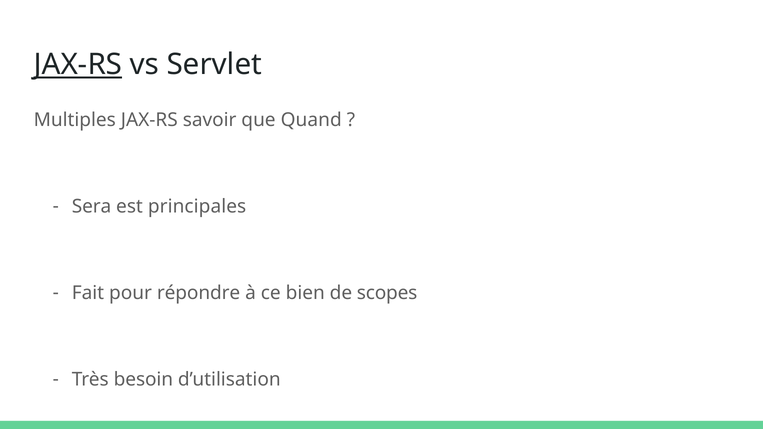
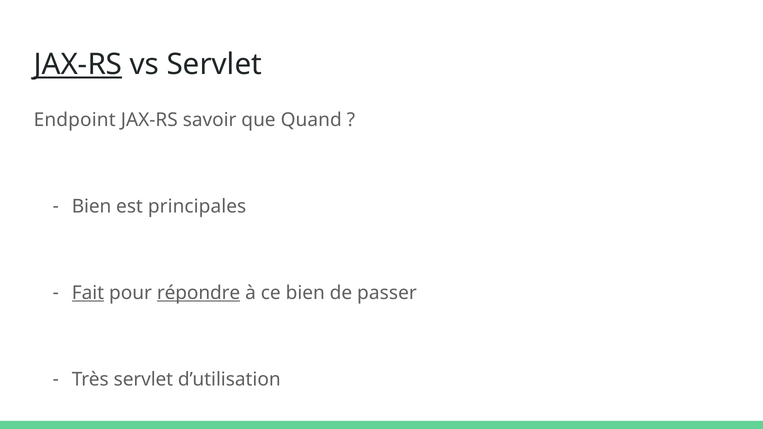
Multiples: Multiples -> Endpoint (75, 120)
Sera: Sera -> Bien (92, 207)
Fait underline: none -> present (88, 293)
répondre underline: none -> present (199, 293)
scopes: scopes -> passer (387, 293)
Très besoin: besoin -> servlet (143, 380)
